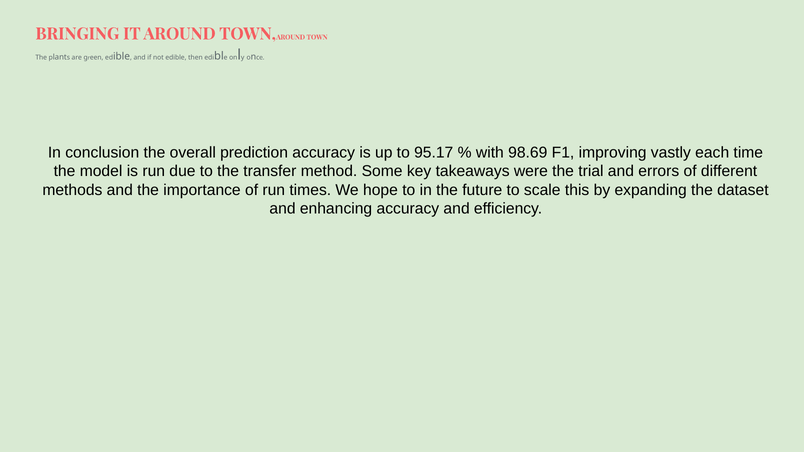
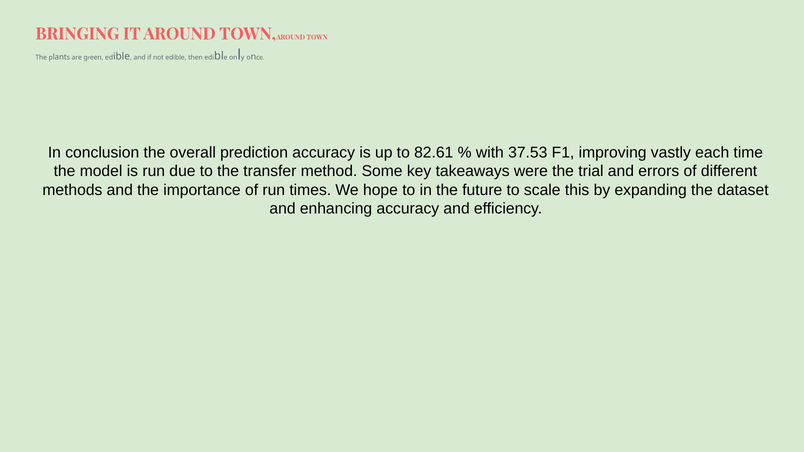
95.17: 95.17 -> 82.61 (434, 153)
98.69: 98.69 -> 37.53 (528, 153)
